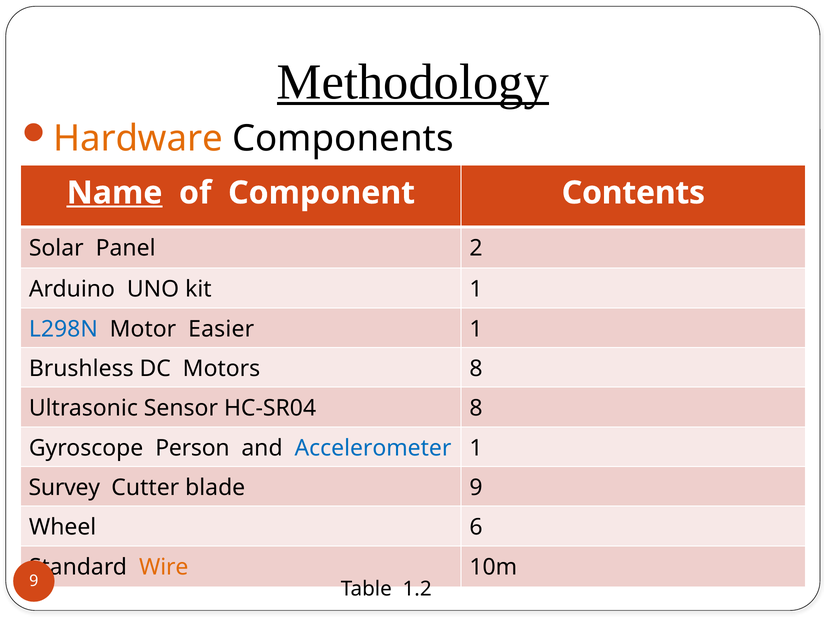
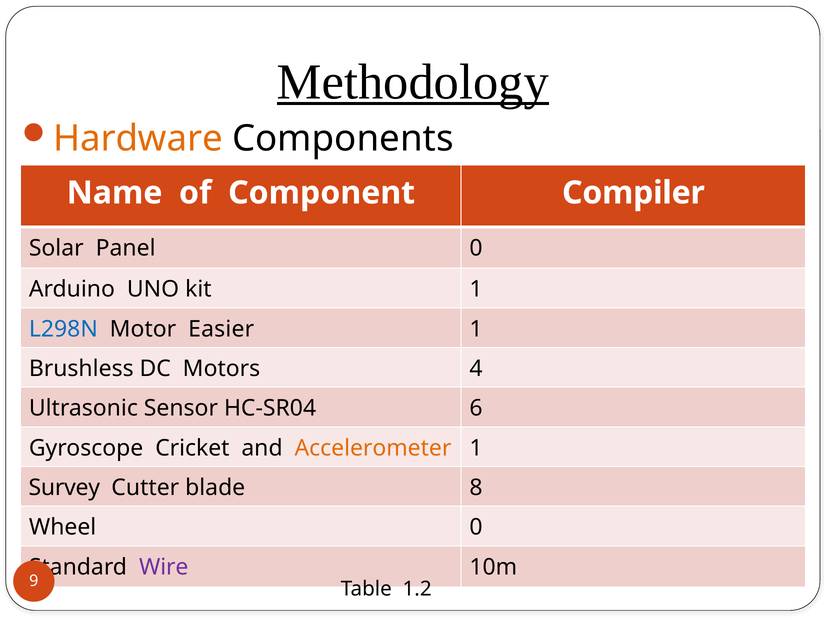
Name underline: present -> none (115, 193)
Contents: Contents -> Compiler (633, 193)
Panel 2: 2 -> 0 (476, 248)
Motors 8: 8 -> 4 (476, 369)
HC-SR04 8: 8 -> 6 (476, 409)
Person: Person -> Cricket (192, 448)
Accelerometer colour: blue -> orange (373, 448)
blade 9: 9 -> 8 (476, 488)
Wheel 6: 6 -> 0 (476, 528)
Wire colour: orange -> purple (164, 568)
